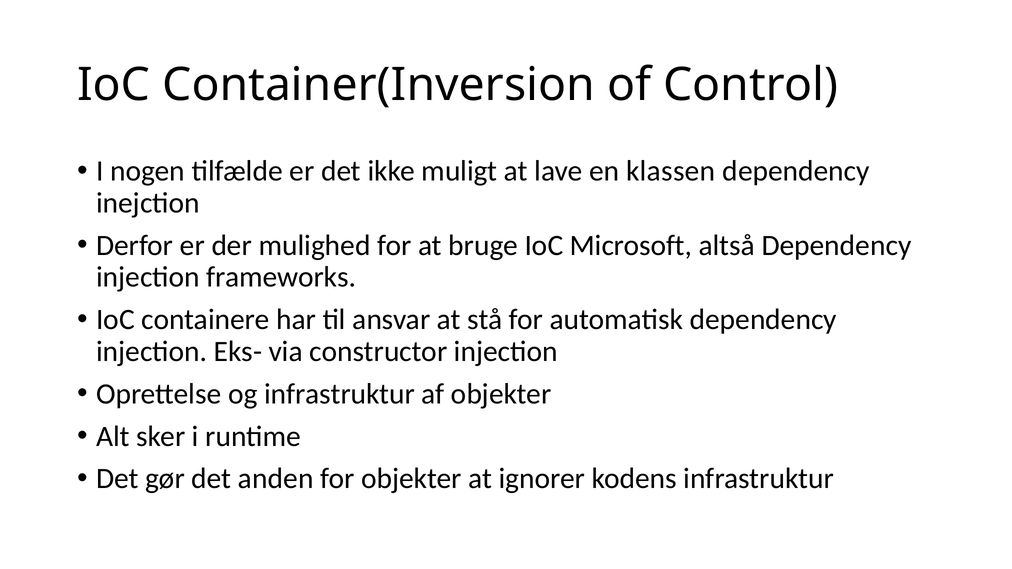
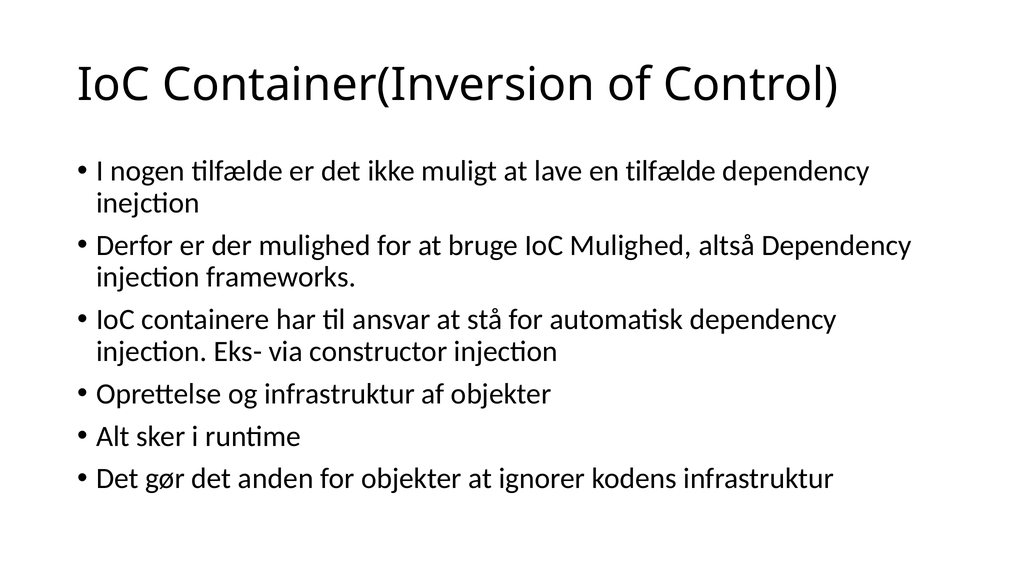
en klassen: klassen -> tilfælde (671, 171)
IoC Microsoft: Microsoft -> Mulighed (631, 245)
